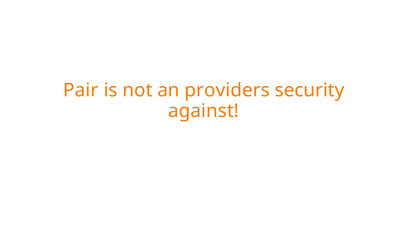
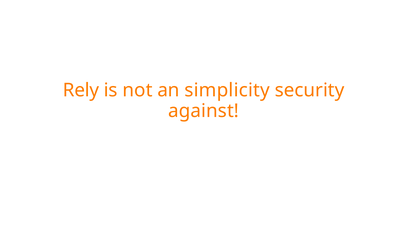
Pair: Pair -> Rely (81, 90)
providers: providers -> simplicity (227, 90)
